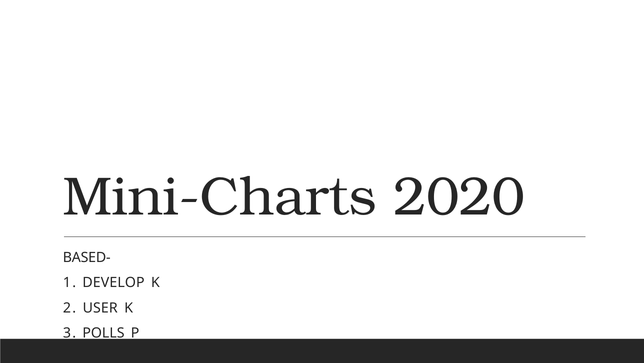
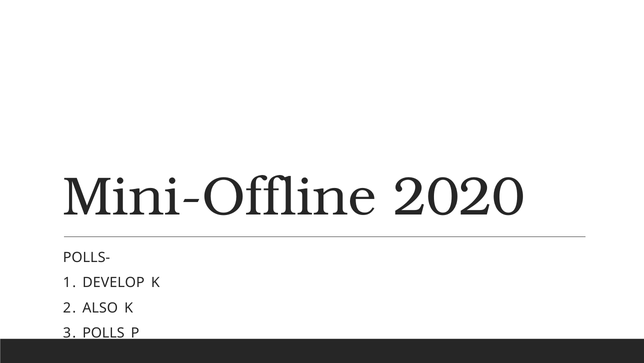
Mini-Charts: Mini-Charts -> Mini-Offline (220, 197)
BASED-: BASED- -> POLLS- (87, 257)
USER: USER -> ALSO (100, 307)
